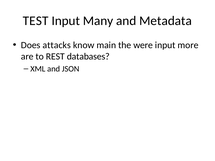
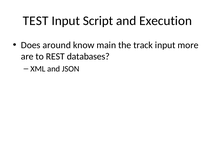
Many: Many -> Script (98, 21)
Metadata: Metadata -> Execution (166, 21)
attacks: attacks -> around (57, 45)
were: were -> track (143, 45)
